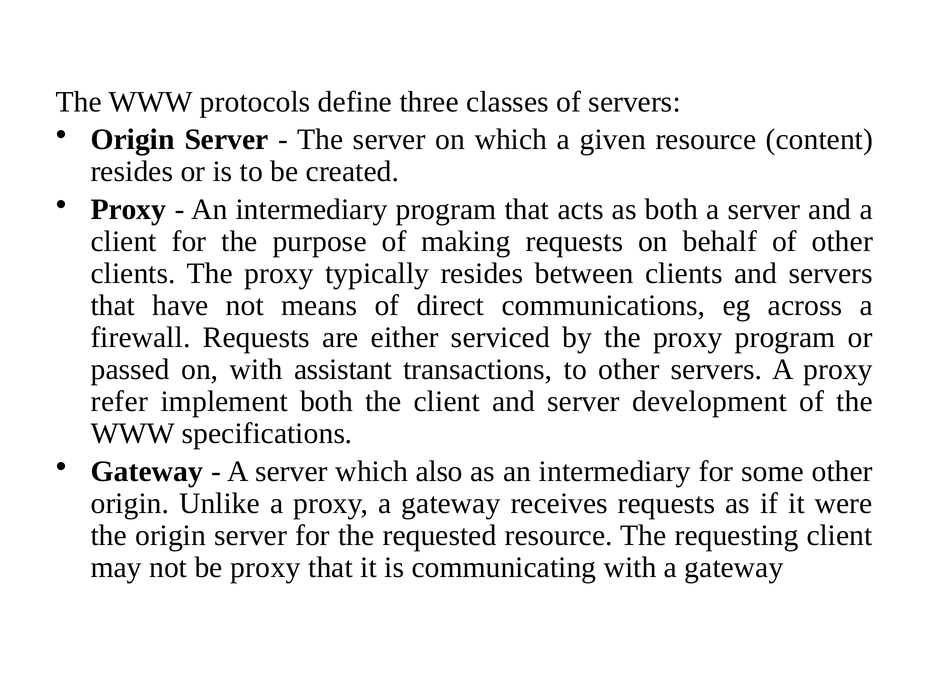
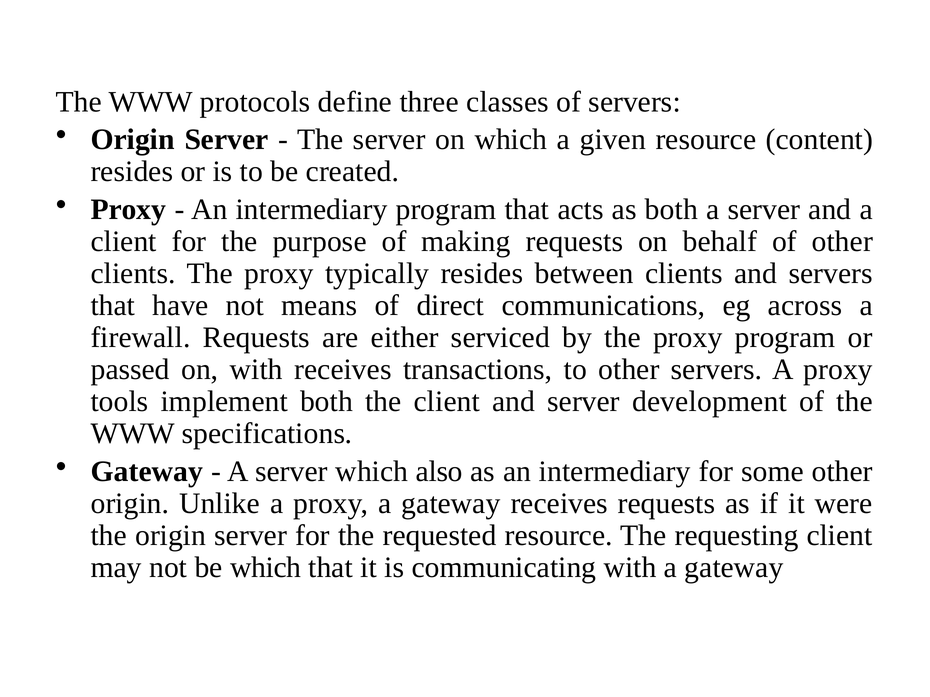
with assistant: assistant -> receives (343, 370)
refer: refer -> tools (120, 402)
be proxy: proxy -> which (266, 568)
